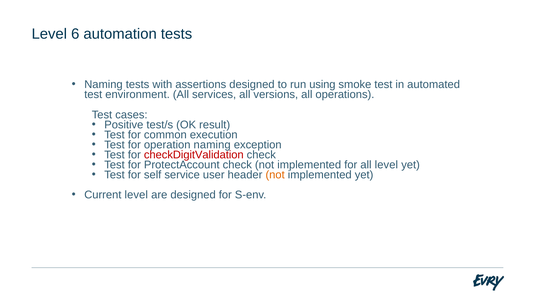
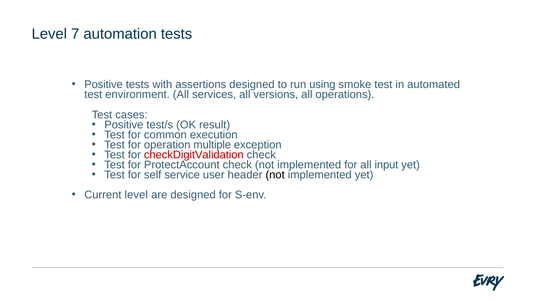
6: 6 -> 7 (75, 34)
Naming: Naming -> Positive (104, 85)
operation naming: naming -> multiple (212, 145)
all level: level -> input (386, 165)
not colour: orange -> black (275, 175)
